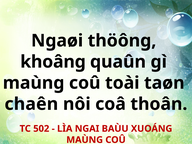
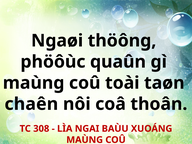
khoâng: khoâng -> phöôùc (53, 62)
502: 502 -> 308 (41, 129)
